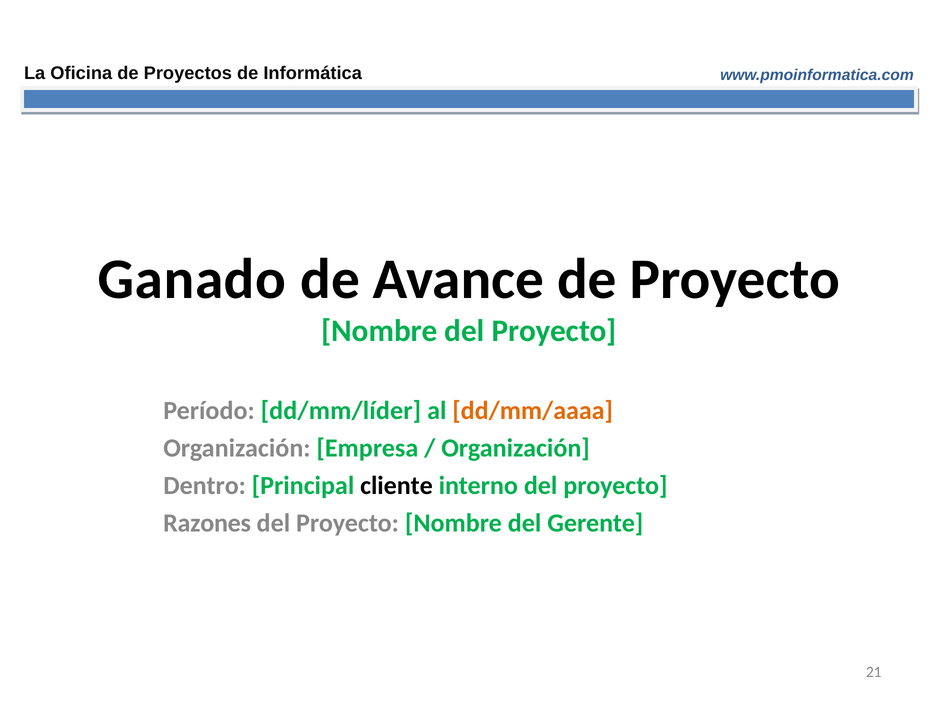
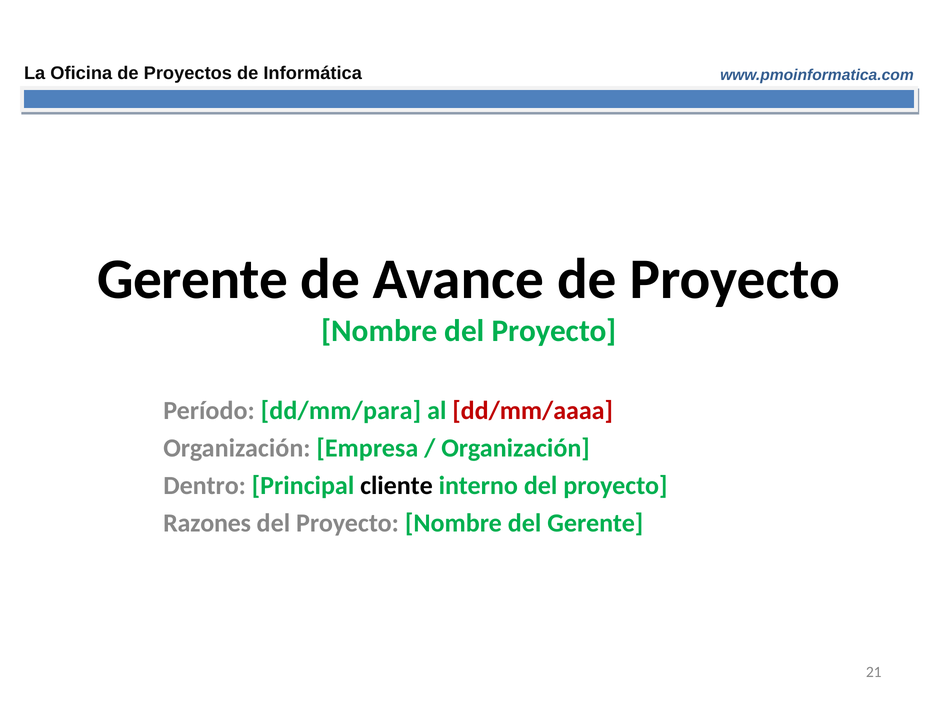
Ganado: Ganado -> Gerente (193, 279)
dd/mm/líder: dd/mm/líder -> dd/mm/para (341, 411)
dd/mm/aaaa colour: orange -> red (533, 411)
